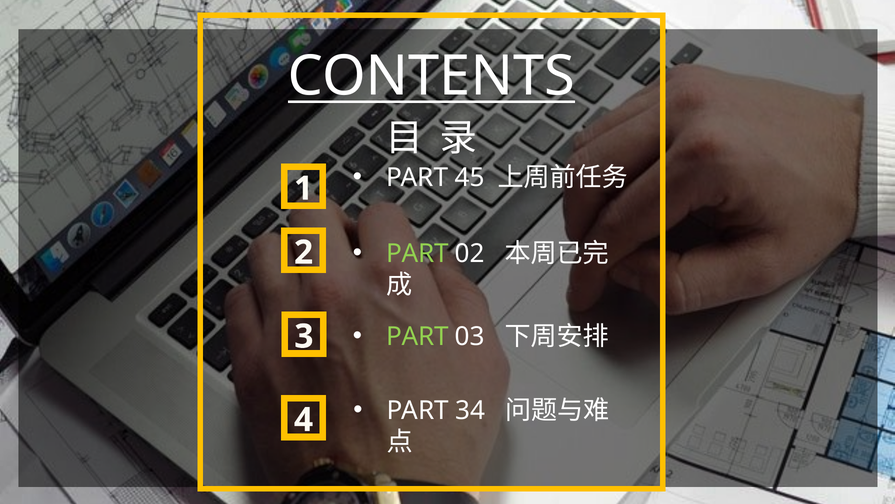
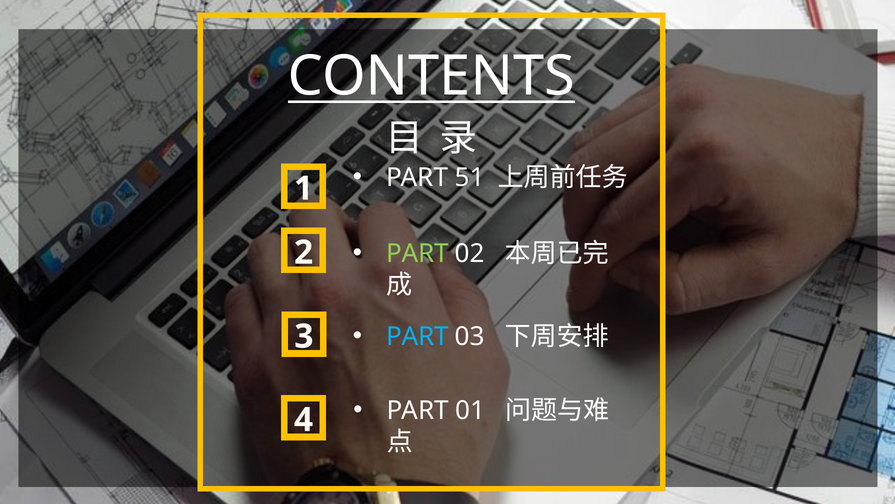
45: 45 -> 51 (470, 177)
PART colour: light green -> light blue (417, 336)
34: 34 -> 01 (470, 410)
